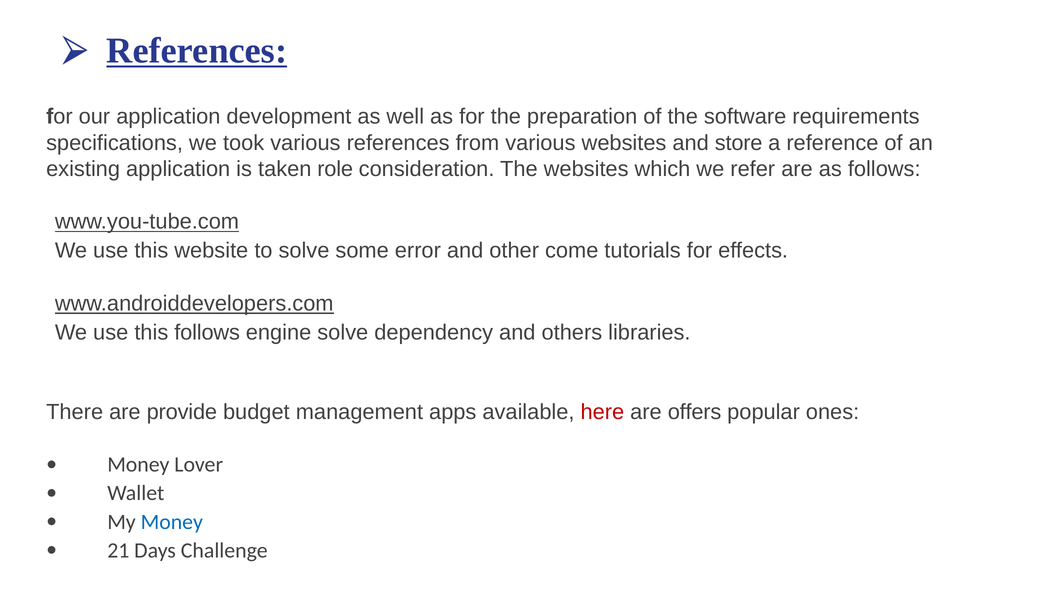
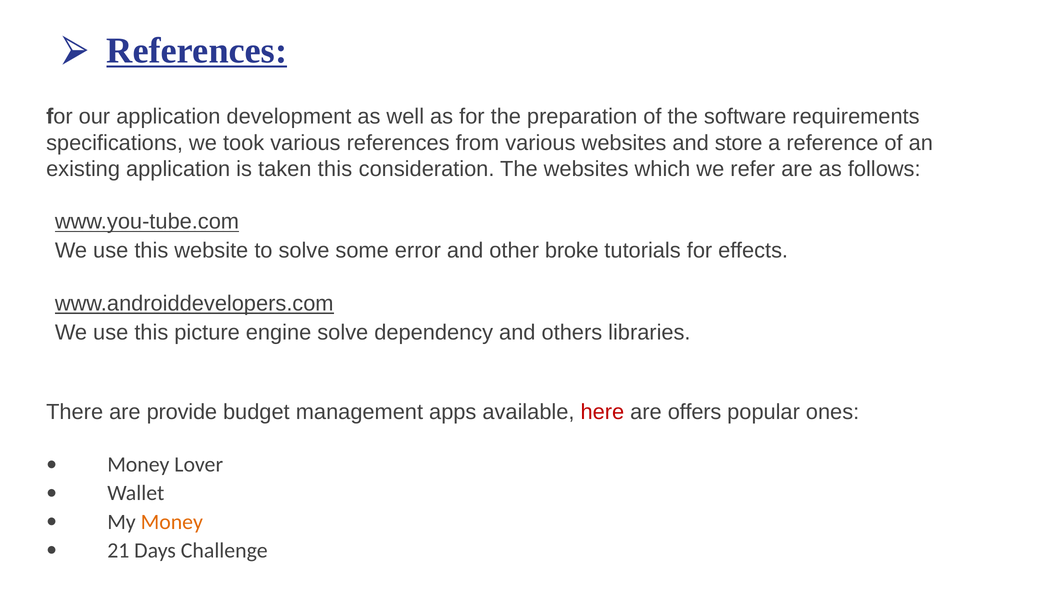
taken role: role -> this (335, 169)
come: come -> broke (572, 250)
this follows: follows -> picture (207, 332)
Money colour: blue -> orange (172, 521)
